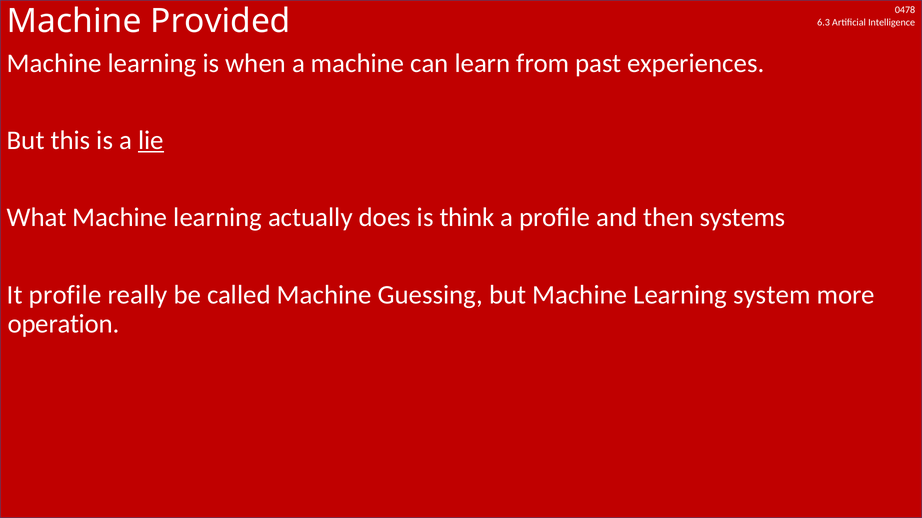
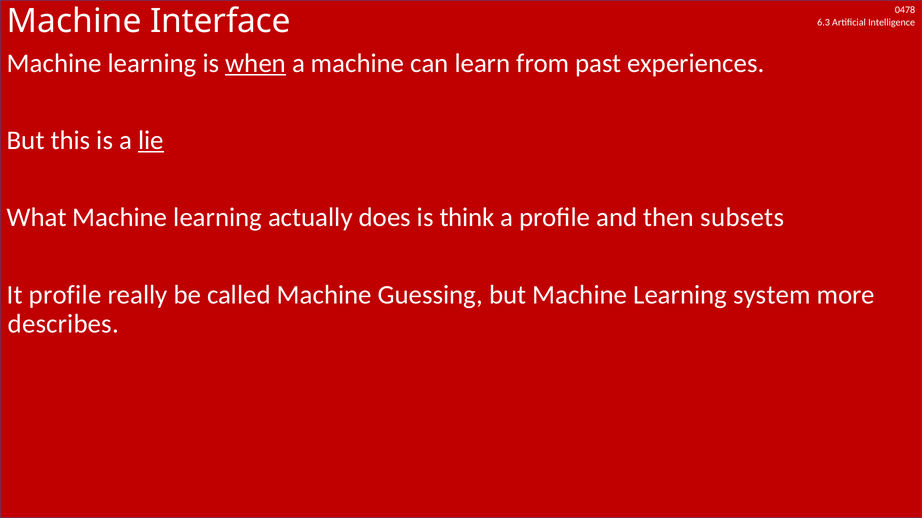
Provided: Provided -> Interface (221, 21)
when underline: none -> present (256, 63)
systems: systems -> subsets (742, 218)
operation: operation -> describes (63, 324)
